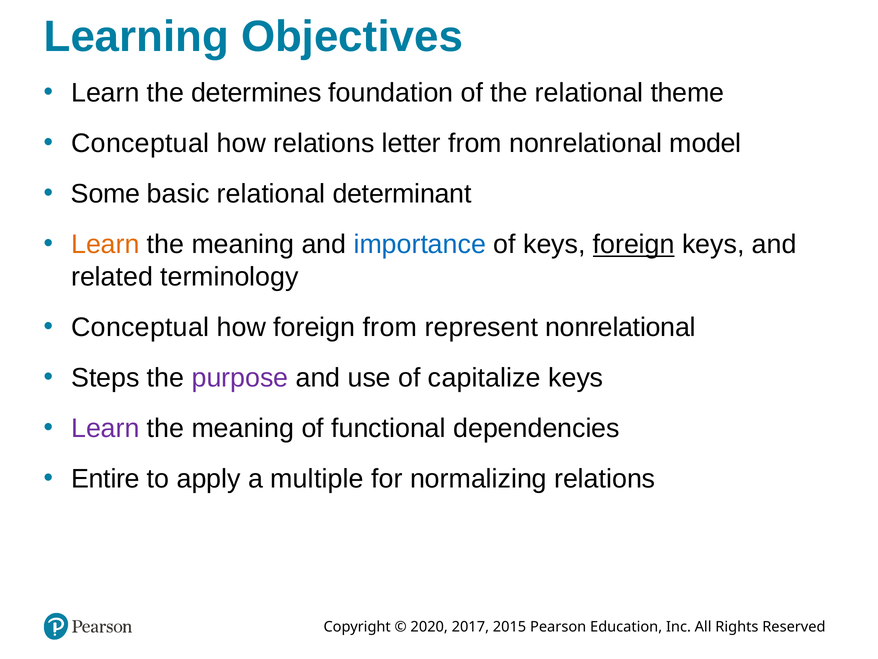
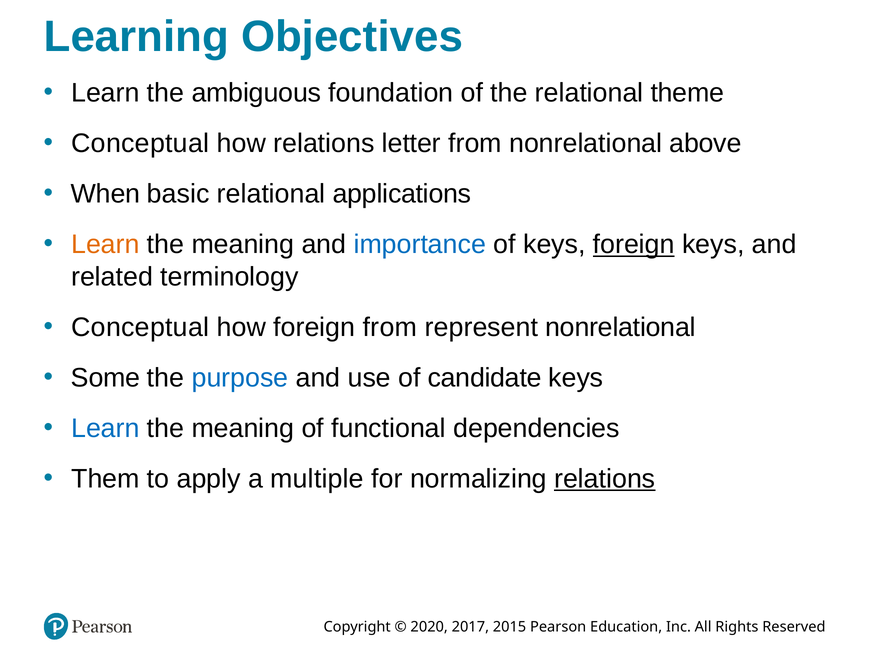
determines: determines -> ambiguous (256, 93)
model: model -> above (705, 143)
Some: Some -> When (106, 194)
determinant: determinant -> applications (402, 194)
Steps: Steps -> Some (106, 378)
purpose colour: purple -> blue (240, 378)
capitalize: capitalize -> candidate (485, 378)
Learn colour: purple -> blue (105, 428)
Entire: Entire -> Them (105, 478)
relations underline: none -> present (605, 478)
